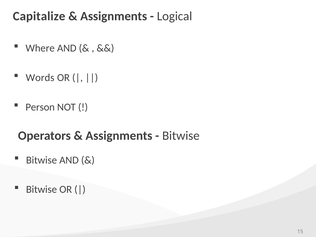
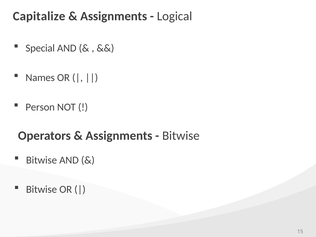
Where: Where -> Special (40, 48)
Words: Words -> Names (40, 78)
